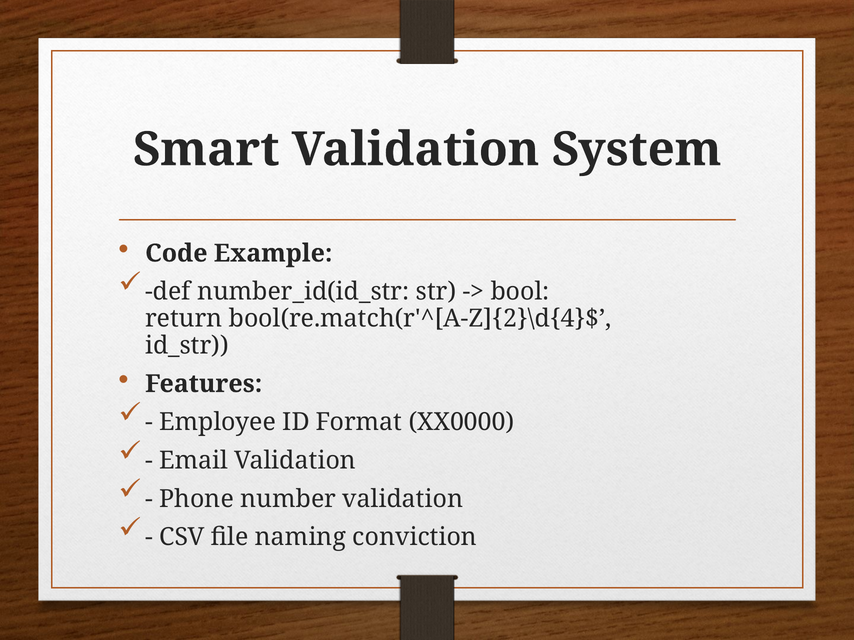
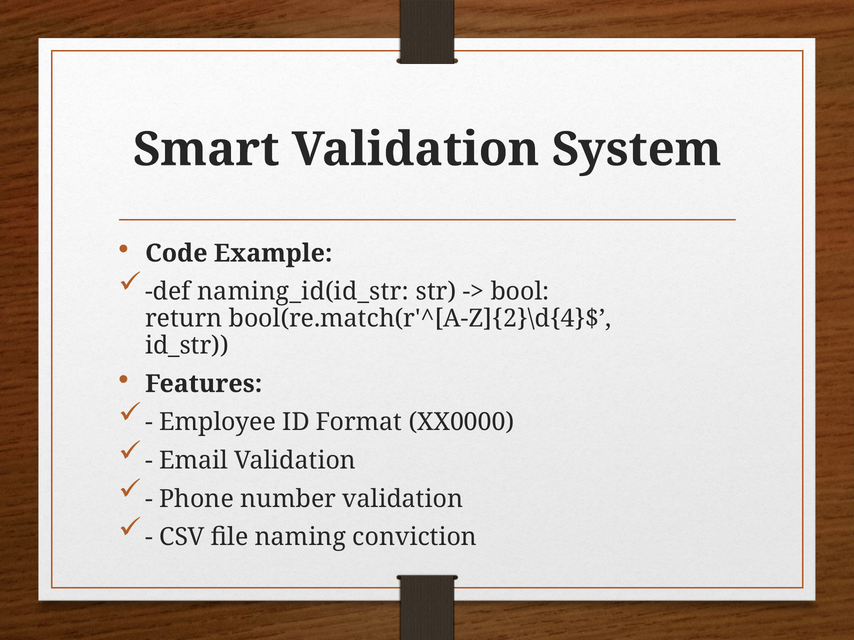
number_id(id_str: number_id(id_str -> naming_id(id_str (303, 292)
